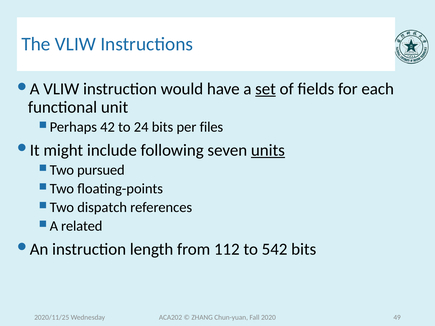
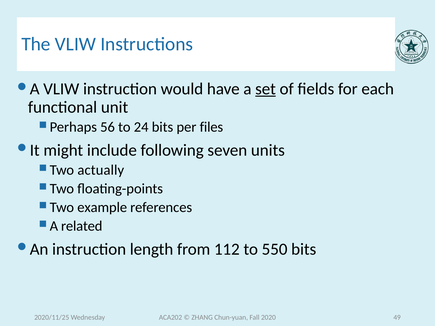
42: 42 -> 56 (108, 127)
units underline: present -> none (268, 150)
pursued: pursued -> actually (101, 170)
dispatch: dispatch -> example (102, 208)
542: 542 -> 550 (275, 249)
